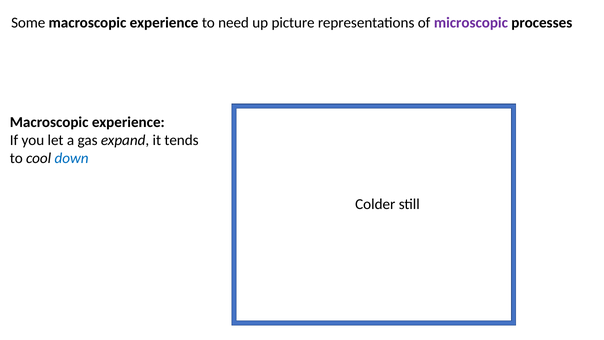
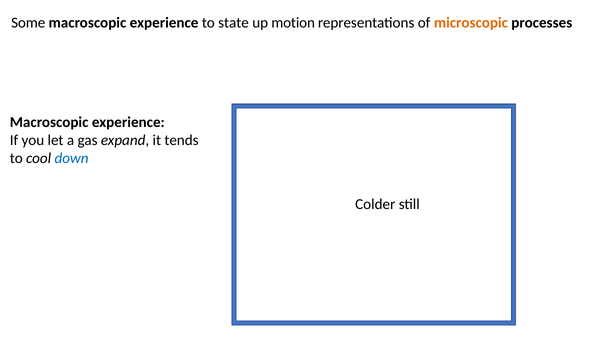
need: need -> state (234, 23)
picture: picture -> motion (293, 23)
microscopic colour: purple -> orange (471, 23)
